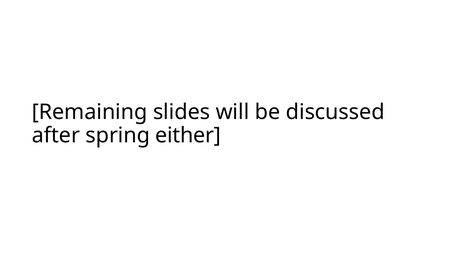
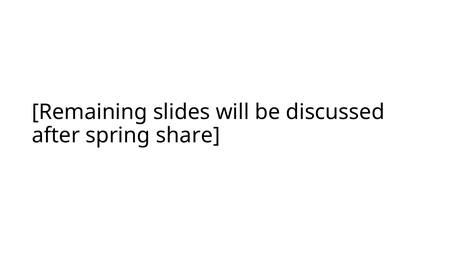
either: either -> share (188, 135)
